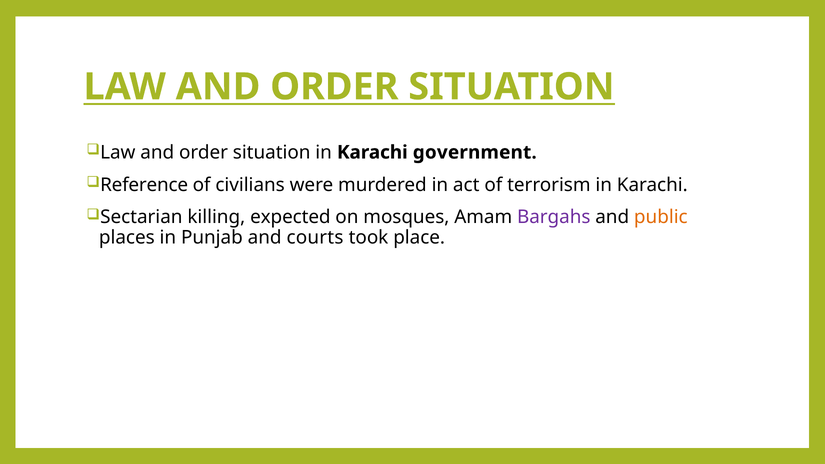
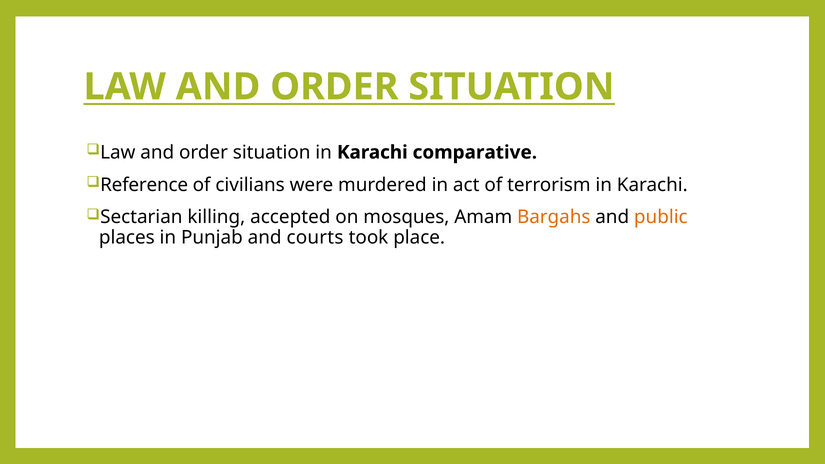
government: government -> comparative (475, 152)
expected: expected -> accepted (290, 217)
Bargahs colour: purple -> orange (554, 217)
